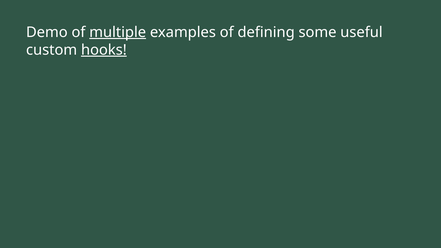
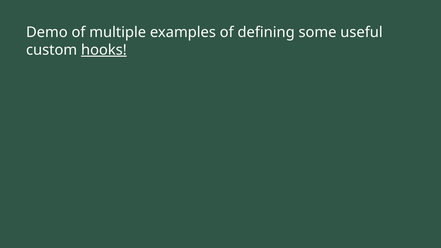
multiple underline: present -> none (118, 32)
